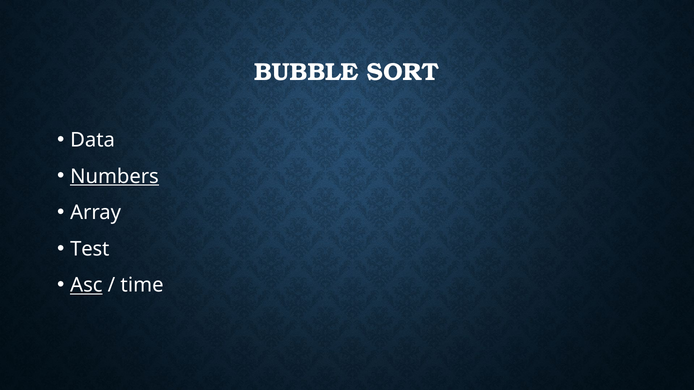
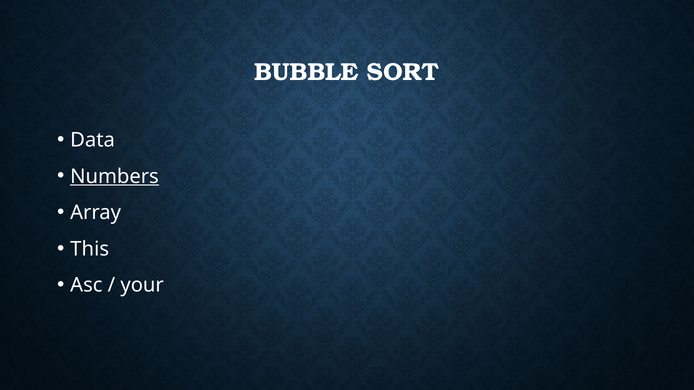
Test: Test -> This (90, 249)
Asc underline: present -> none (86, 286)
time: time -> your (142, 286)
